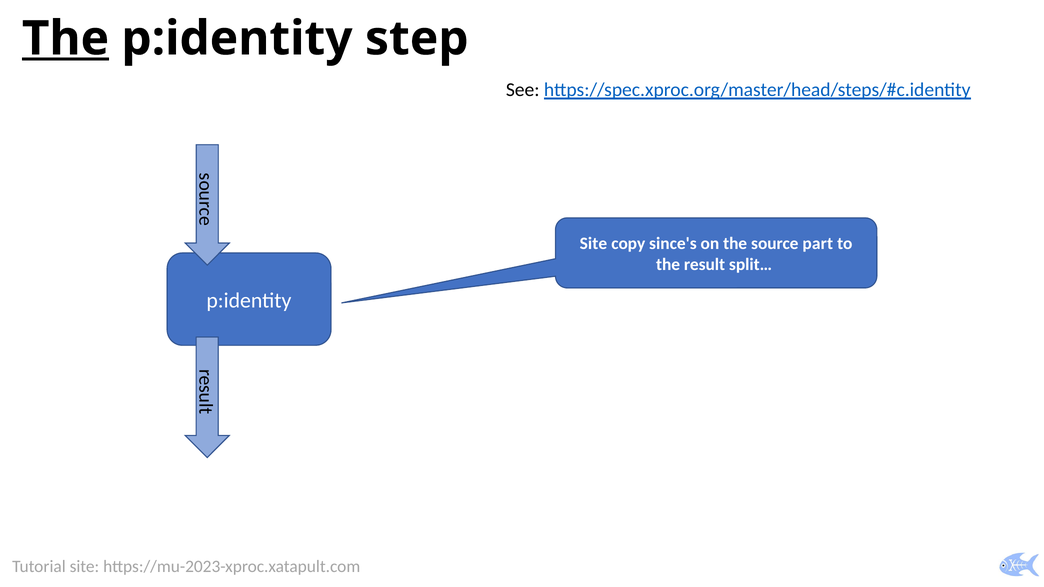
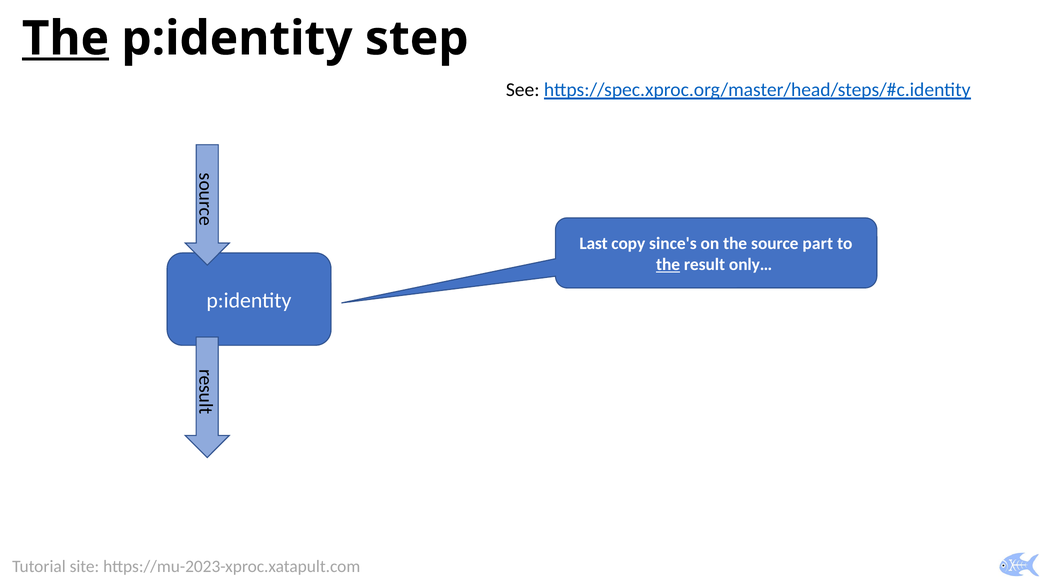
Site: Site -> Last (594, 244)
the underline: none -> present (668, 265)
split…: split… -> only… (751, 265)
